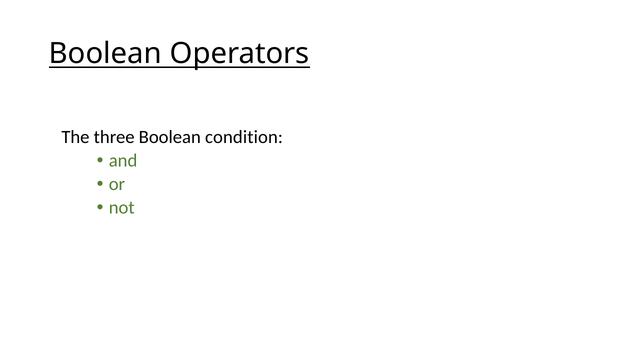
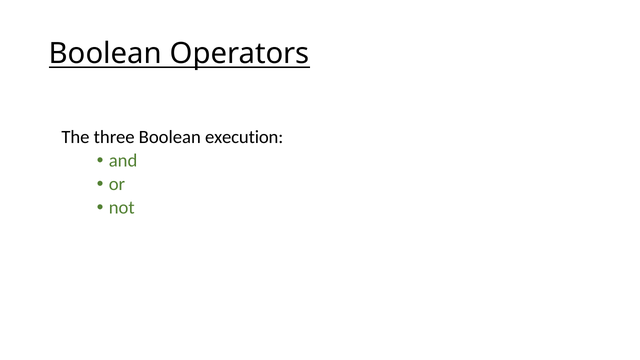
condition: condition -> execution (244, 137)
